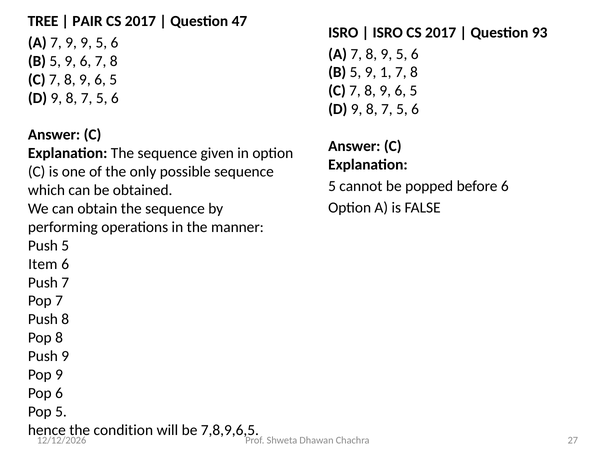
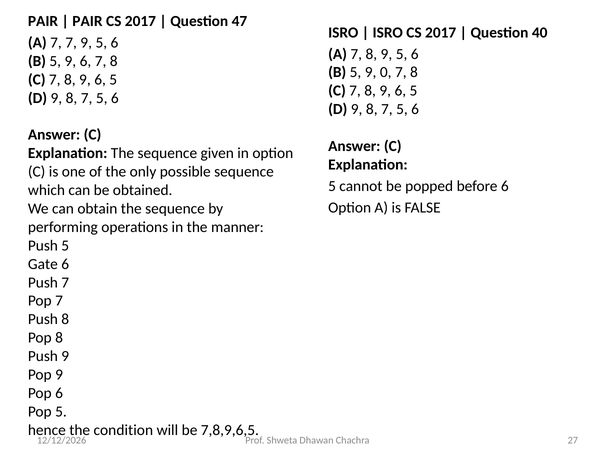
TREE: TREE -> PAIR (43, 21)
93: 93 -> 40 (540, 32)
7 9: 9 -> 7 (71, 43)
1: 1 -> 0 (386, 72)
Item: Item -> Gate (43, 264)
